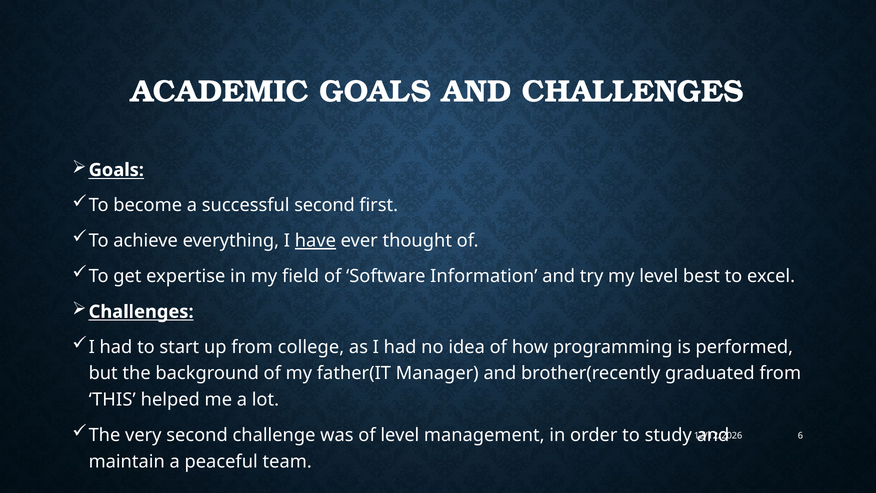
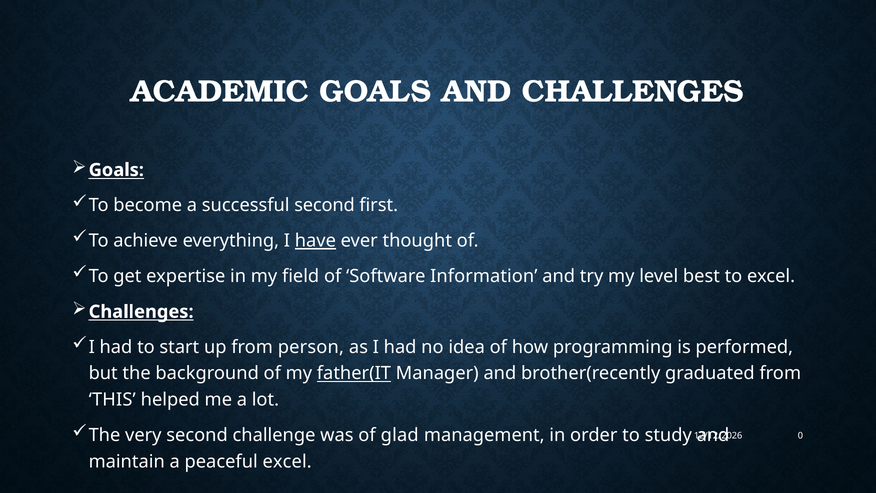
college: college -> person (311, 347)
father(IT underline: none -> present (354, 373)
of level: level -> glad (400, 435)
6: 6 -> 0 (800, 436)
peaceful team: team -> excel (287, 461)
